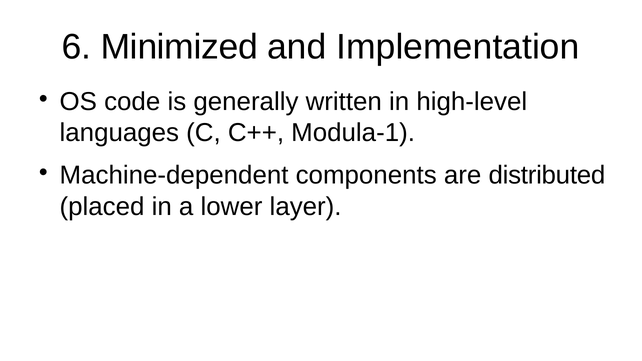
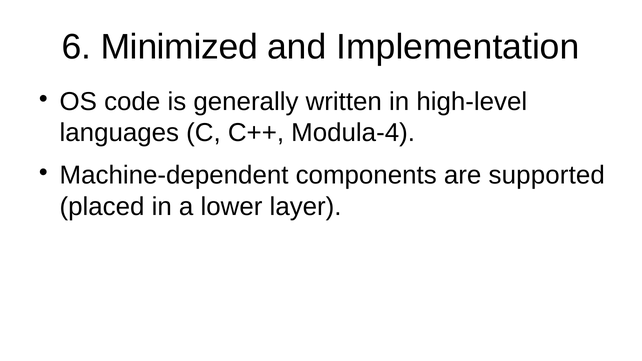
Modula-1: Modula-1 -> Modula-4 (353, 133)
distributed: distributed -> supported (547, 175)
